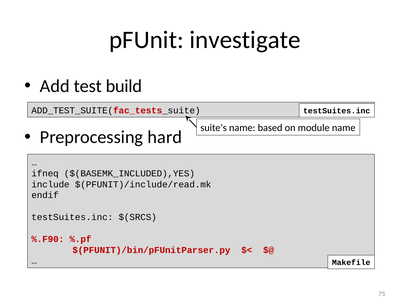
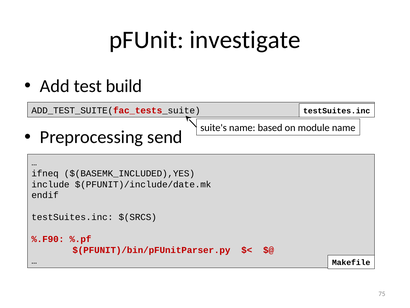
hard: hard -> send (165, 137)
$(PFUNIT)/include/read.mk: $(PFUNIT)/include/read.mk -> $(PFUNIT)/include/date.mk (143, 184)
